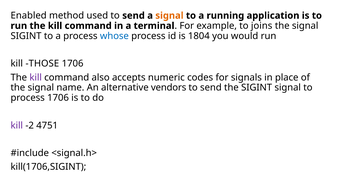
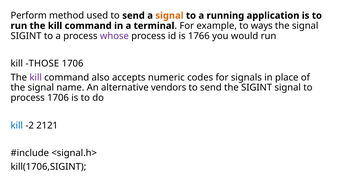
Enabled: Enabled -> Perform (29, 16)
joins: joins -> ways (262, 26)
whose colour: blue -> purple (114, 36)
1804: 1804 -> 1766 (199, 36)
kill colour: purple -> blue (17, 126)
4751: 4751 -> 2121 (47, 126)
